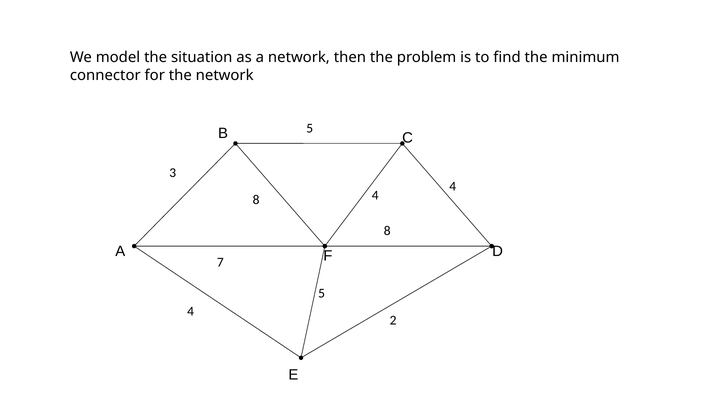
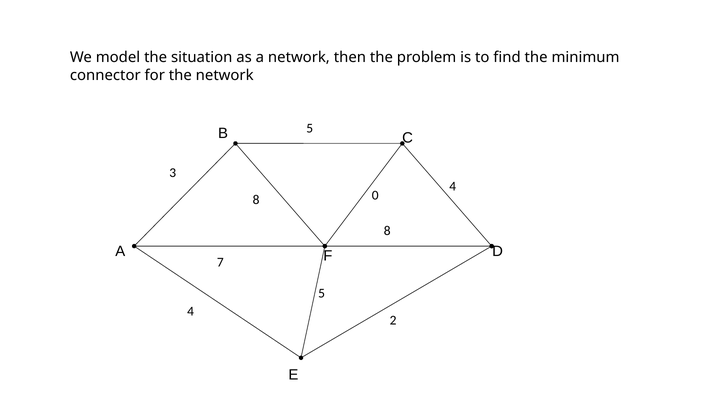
8 4: 4 -> 0 (375, 195)
